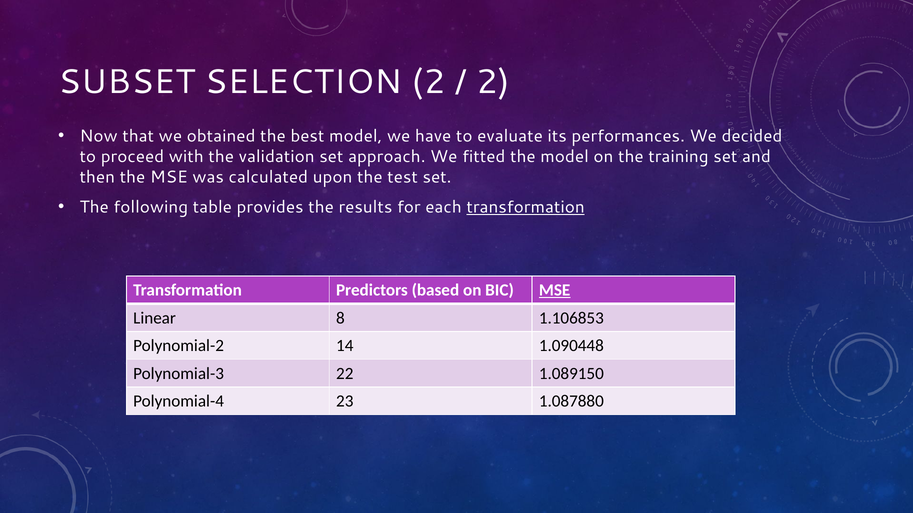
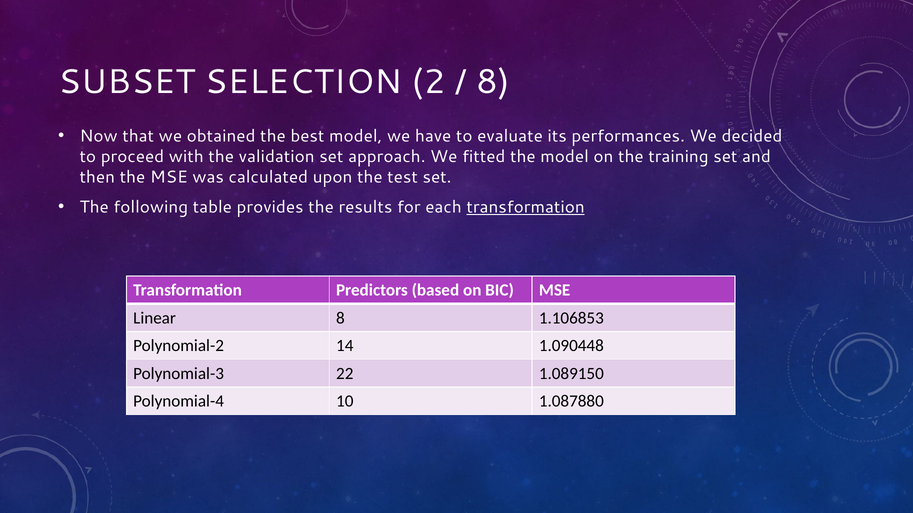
2: 2 -> 8 (493, 82)
MSE underline: present -> none (555, 291)
23: 23 -> 10 (345, 402)
